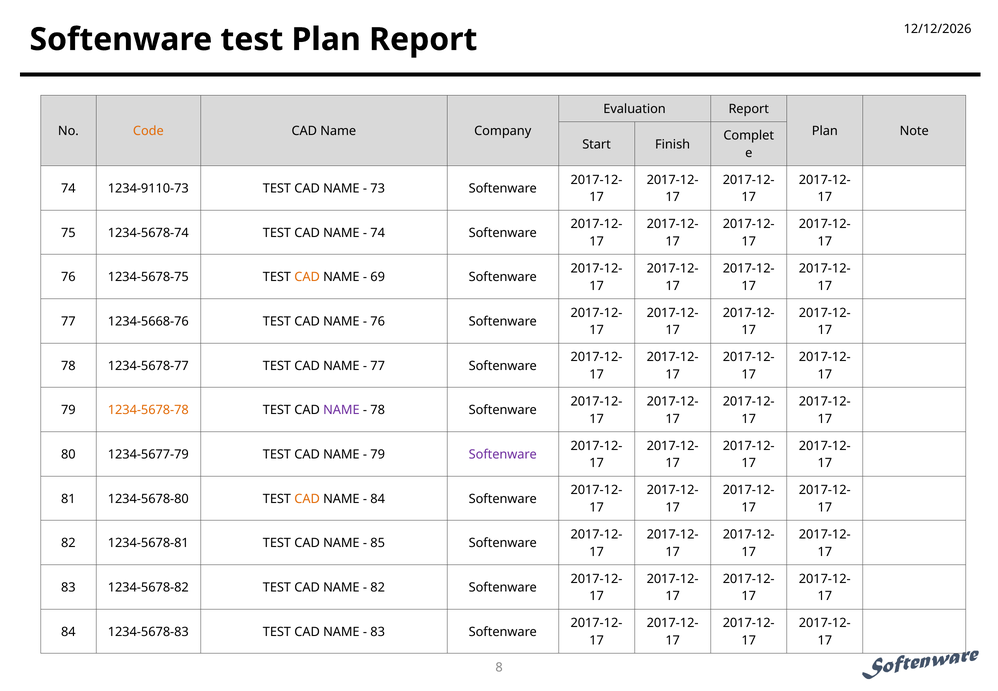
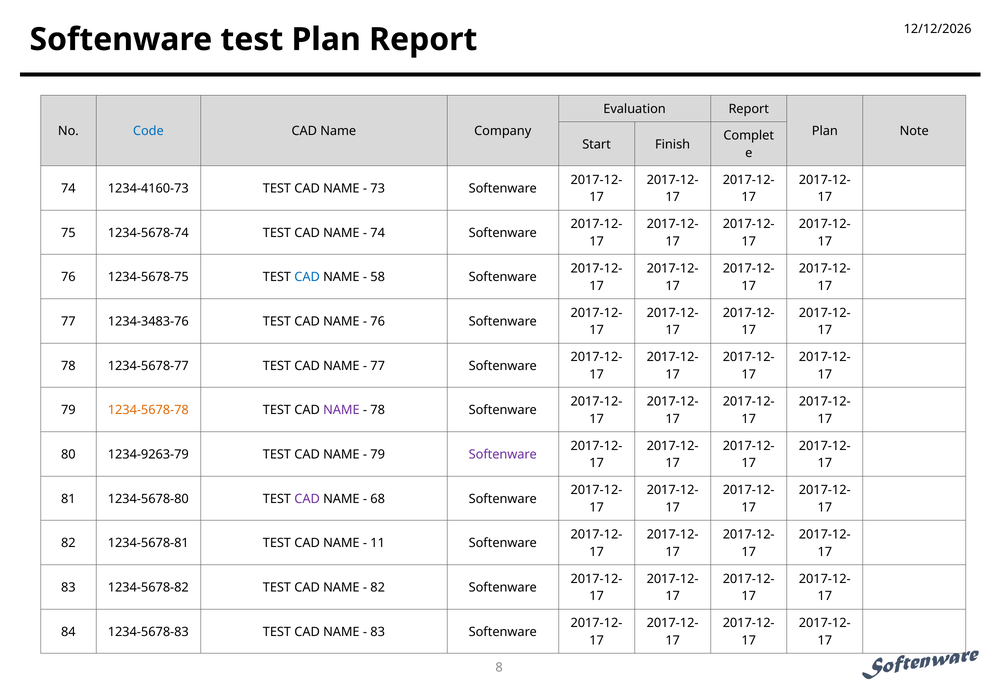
Code colour: orange -> blue (148, 131)
1234-9110-73: 1234-9110-73 -> 1234-4160-73 (148, 189)
CAD colour: orange -> blue (307, 277)
69: 69 -> 58 (378, 277)
1234-5668-76: 1234-5668-76 -> 1234-3483-76 (148, 321)
1234-5677-79: 1234-5677-79 -> 1234-9263-79 (148, 454)
CAD colour: orange -> purple (307, 499)
84: 84 -> 68 (378, 499)
85: 85 -> 11 (378, 543)
